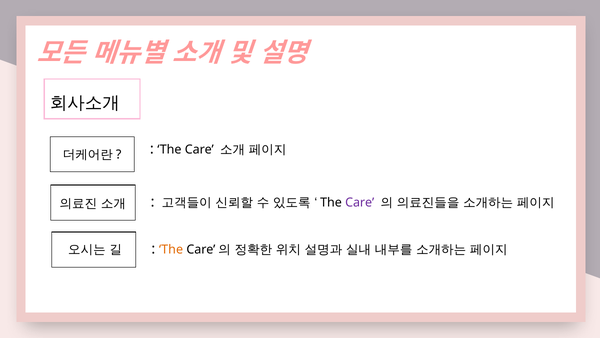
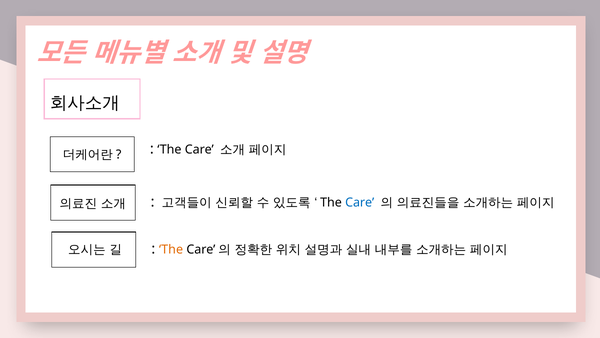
Care colour: purple -> blue (360, 202)
